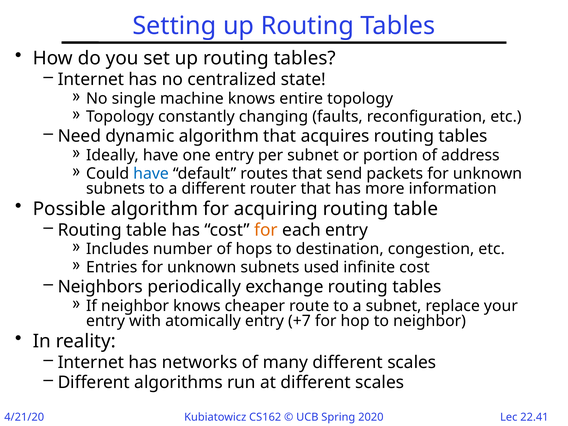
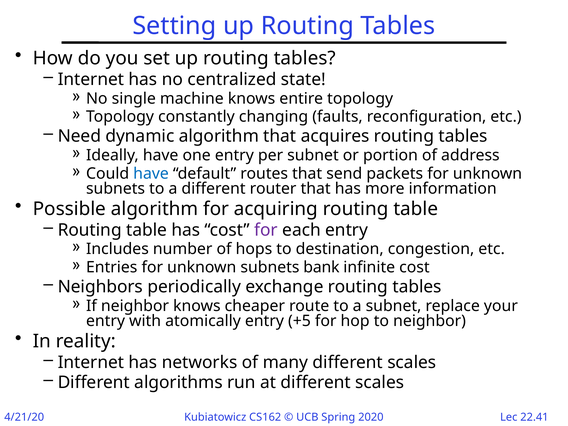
for colour: orange -> purple (266, 230)
used: used -> bank (321, 267)
+7: +7 -> +5 (299, 321)
